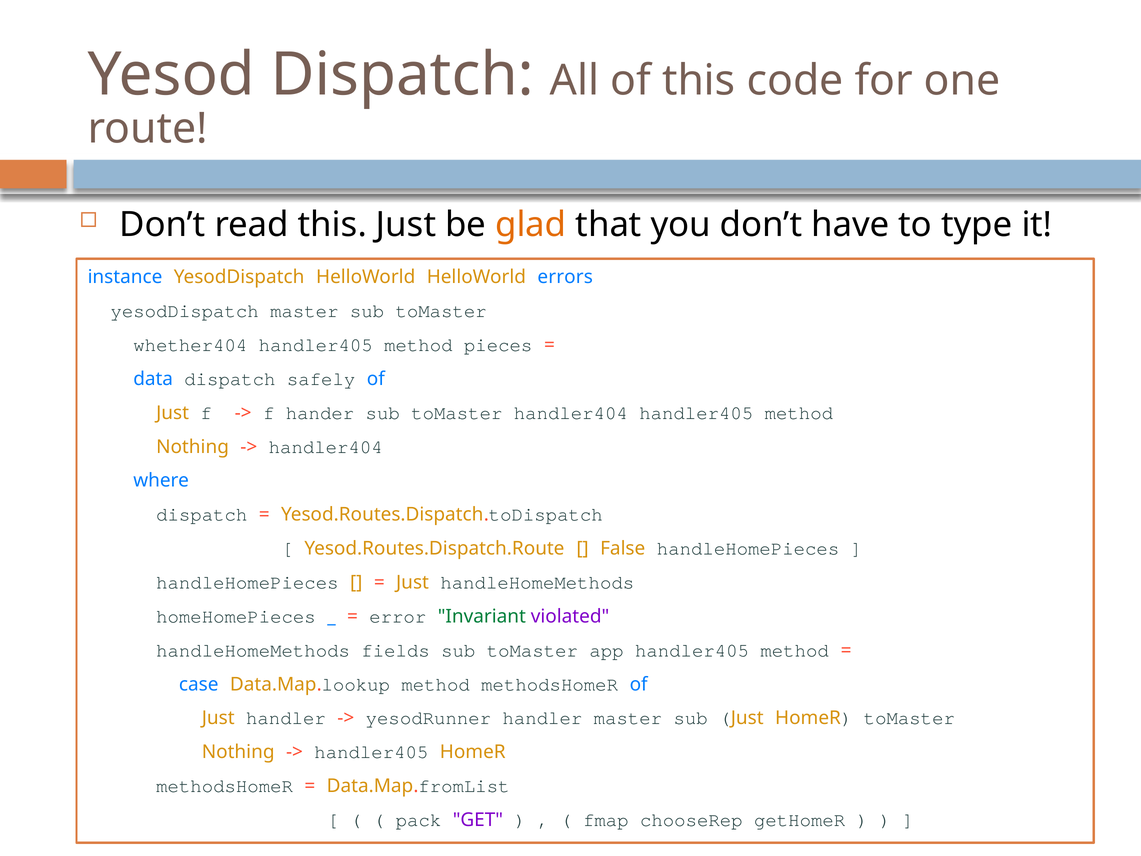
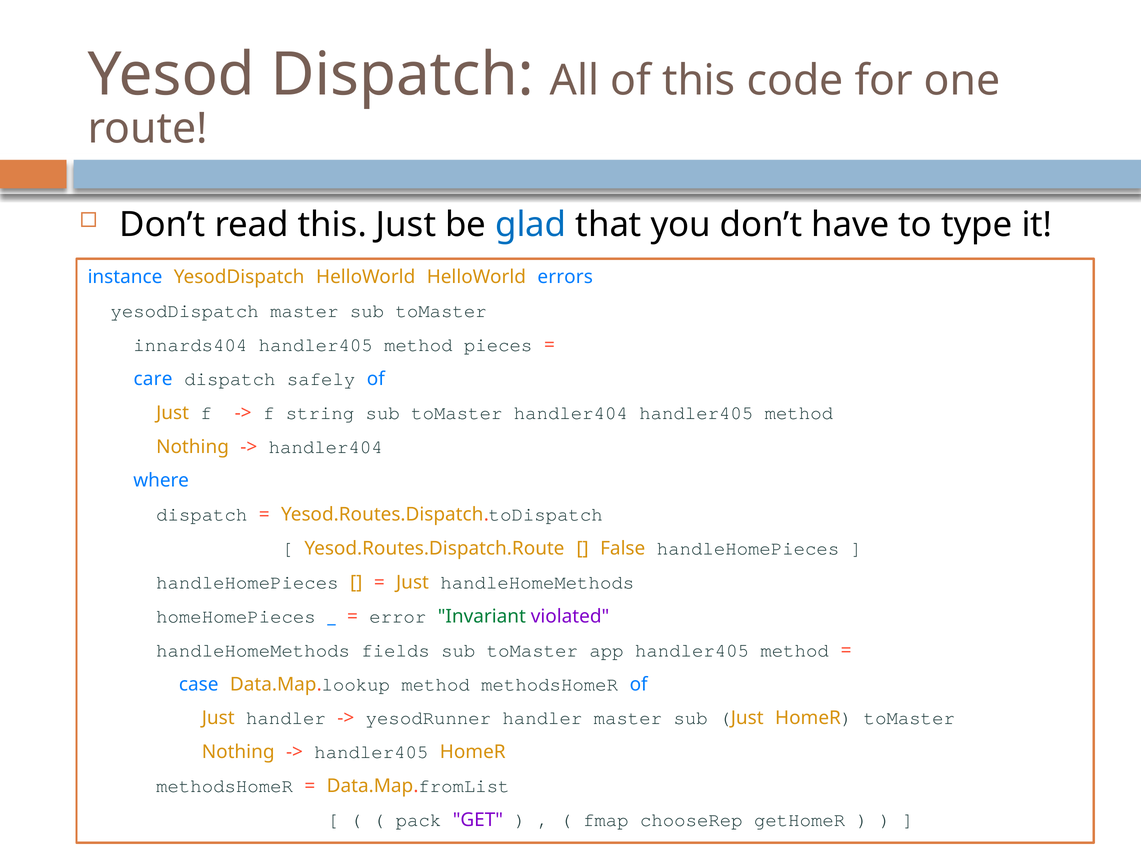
glad colour: orange -> blue (531, 225)
whether404: whether404 -> innards404 (190, 345)
data: data -> care (153, 379)
hander: hander -> string (320, 413)
